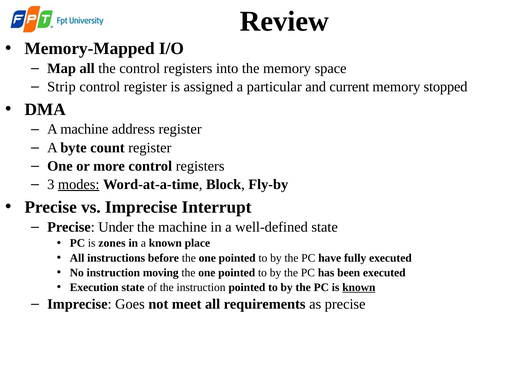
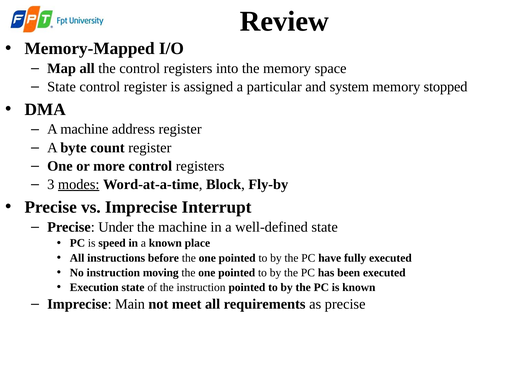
Strip: Strip -> State (62, 87)
current: current -> system (349, 87)
zones: zones -> speed (112, 243)
known underline: present -> none (359, 287)
Goes: Goes -> Main (130, 304)
